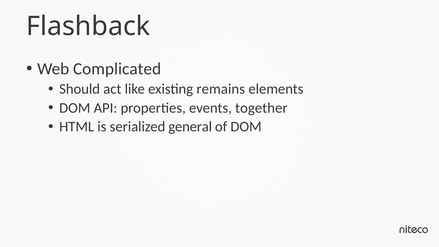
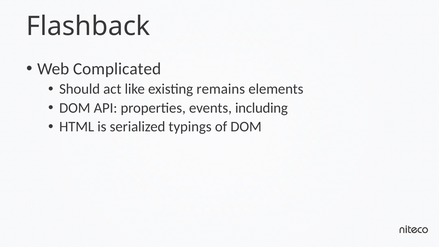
together: together -> including (261, 108)
general: general -> typings (190, 127)
